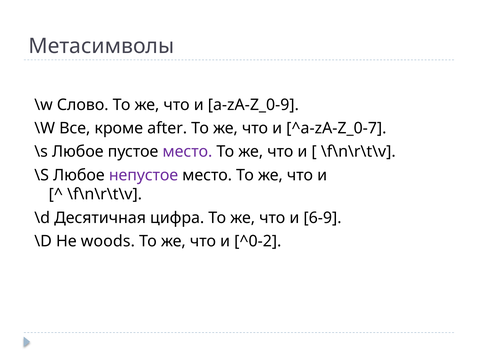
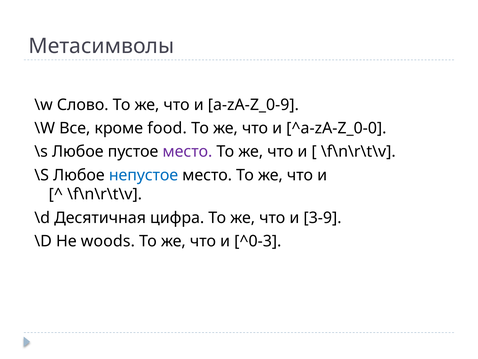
after: after -> food (167, 128)
^a-zA-Z_0-7: ^a-zA-Z_0-7 -> ^a-zA-Z_0-0 (336, 128)
непустое colour: purple -> blue (143, 175)
6-9: 6-9 -> 3-9 (323, 217)
^0-2: ^0-2 -> ^0-3 (258, 241)
